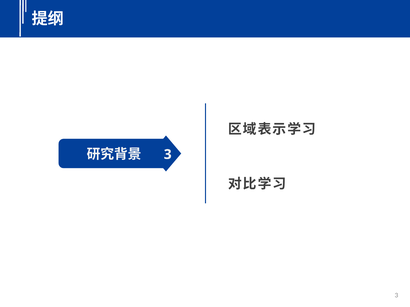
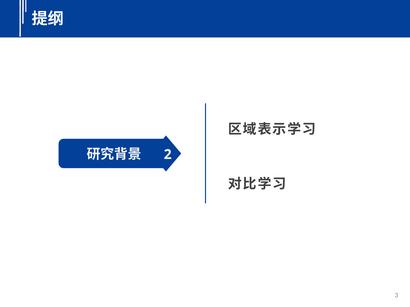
3: 3 -> 2 (168, 155)
